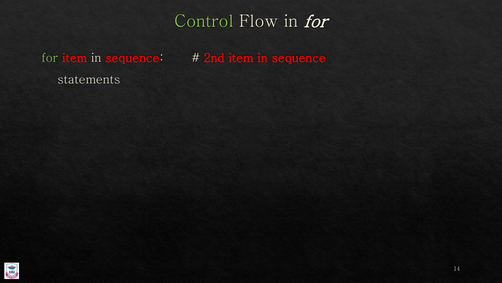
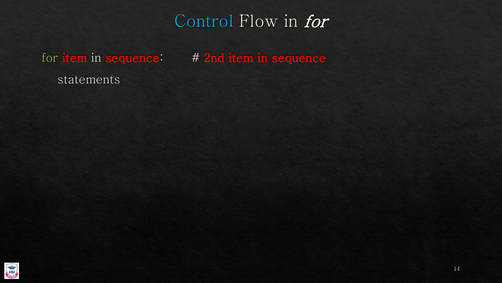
Control colour: light green -> light blue (204, 21)
